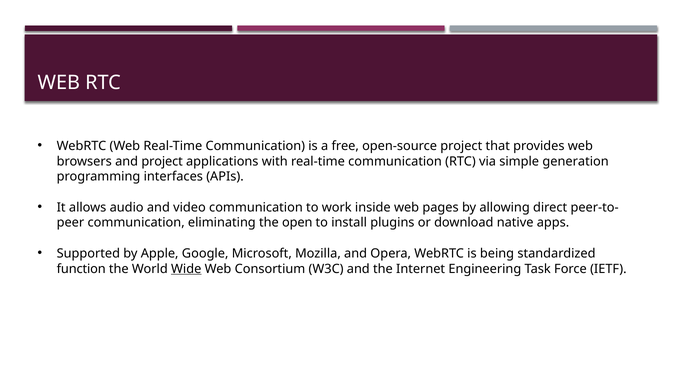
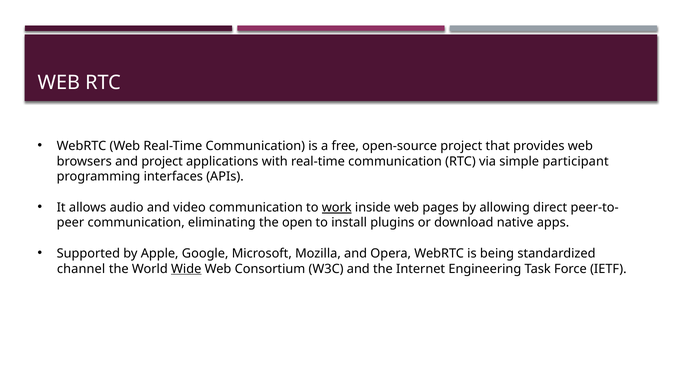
generation: generation -> participant (576, 161)
work underline: none -> present (337, 207)
function: function -> channel (81, 269)
